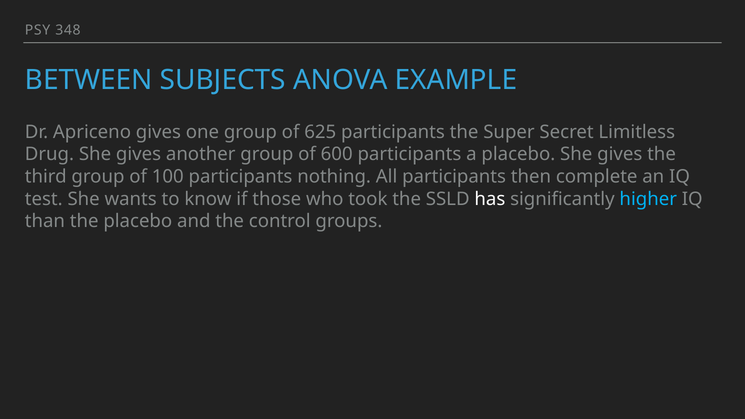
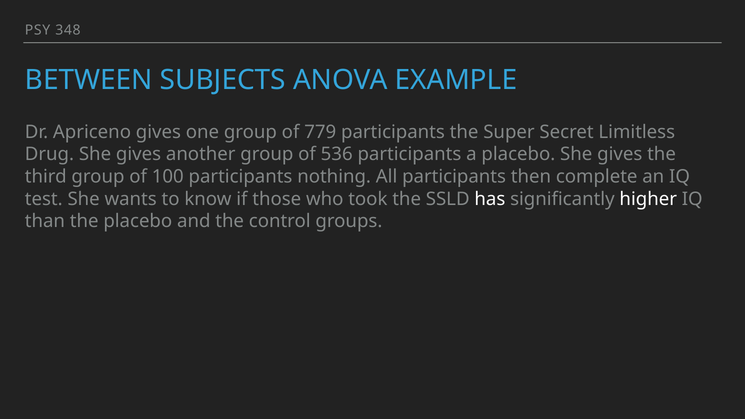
625: 625 -> 779 (320, 132)
600: 600 -> 536 (337, 154)
higher colour: light blue -> white (648, 199)
